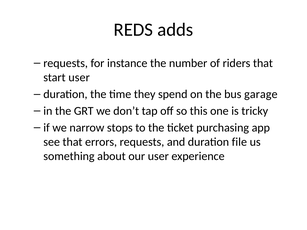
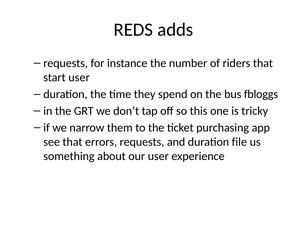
garage: garage -> fbloggs (261, 94)
stops: stops -> them (120, 128)
